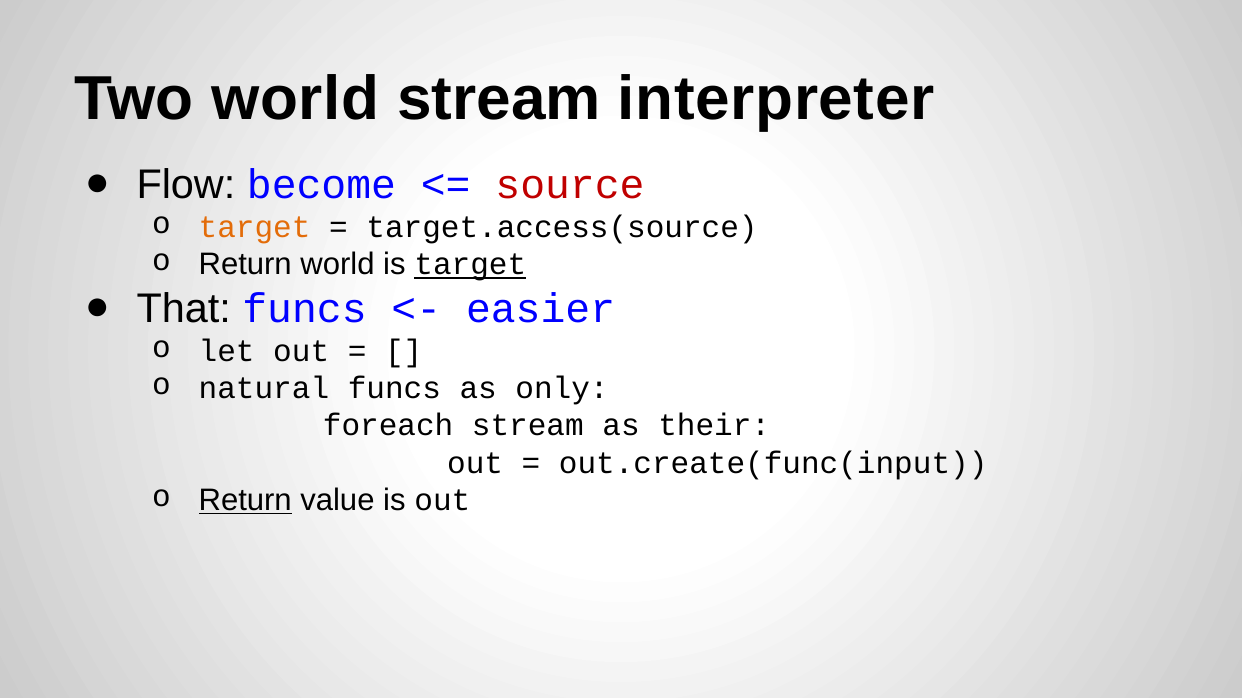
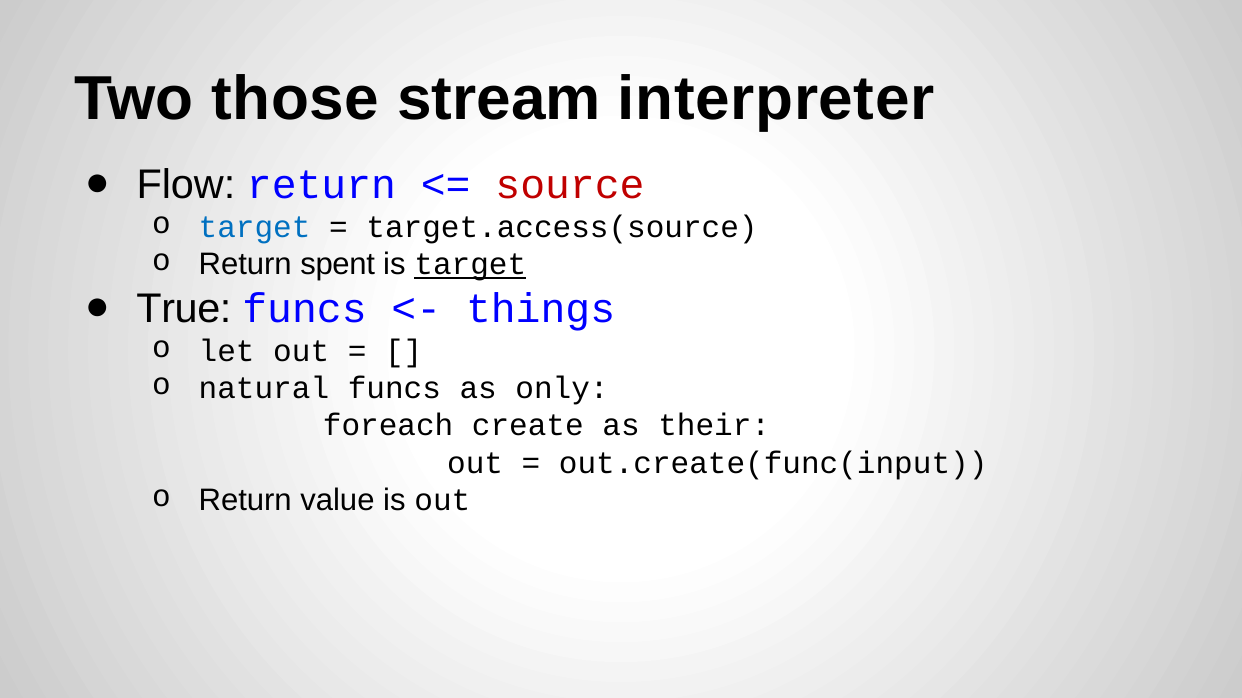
Two world: world -> those (295, 99)
Flow become: become -> return (321, 185)
target colour: orange -> blue (255, 227)
Return world: world -> spent (338, 265)
That: That -> True (184, 309)
easier: easier -> things (541, 309)
foreach stream: stream -> create (528, 426)
Return underline: present -> none (245, 501)
